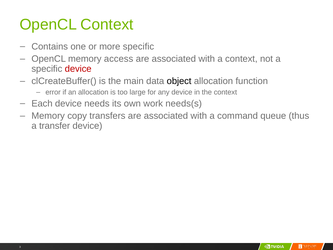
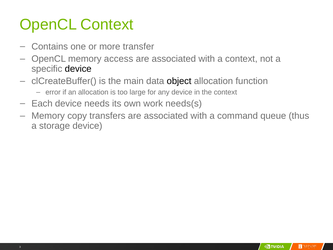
more specific: specific -> transfer (138, 46)
device colour: red -> black (78, 69)
transfer: transfer -> storage (55, 126)
